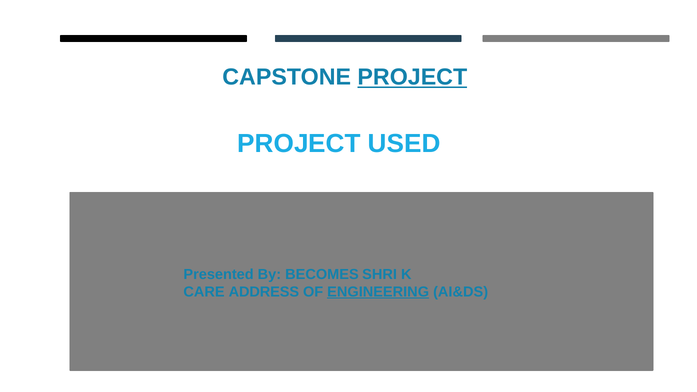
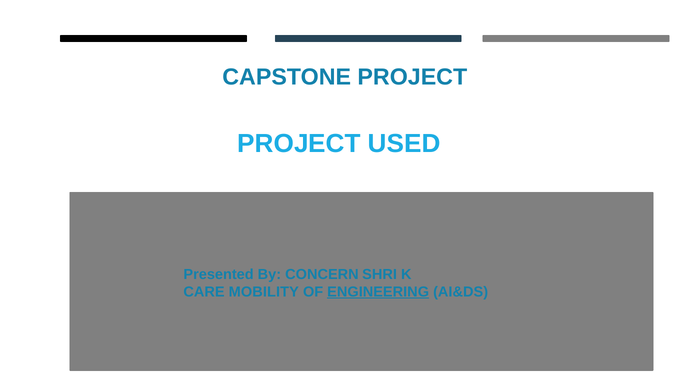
PROJECT underline: present -> none (412, 77)
BECOMES: BECOMES -> CONCERN (322, 275)
ADDRESS: ADDRESS -> MOBILITY (264, 292)
